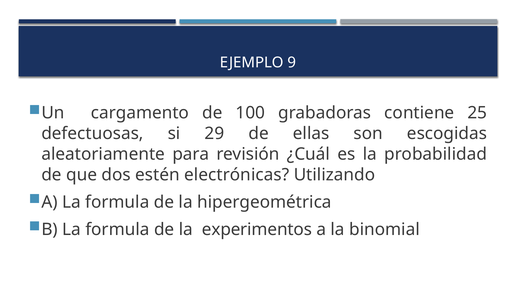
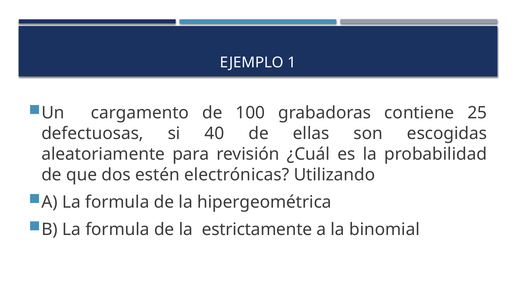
9: 9 -> 1 (292, 63)
29: 29 -> 40 (214, 134)
experimentos: experimentos -> estrictamente (257, 230)
